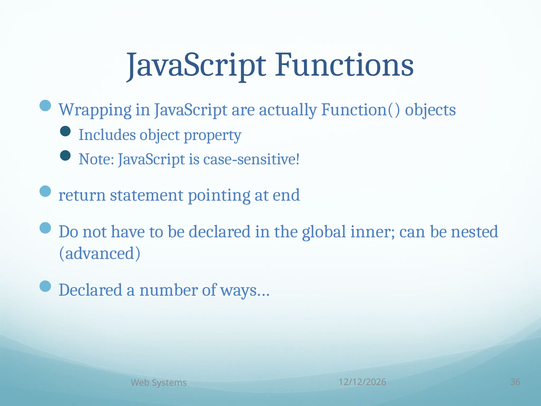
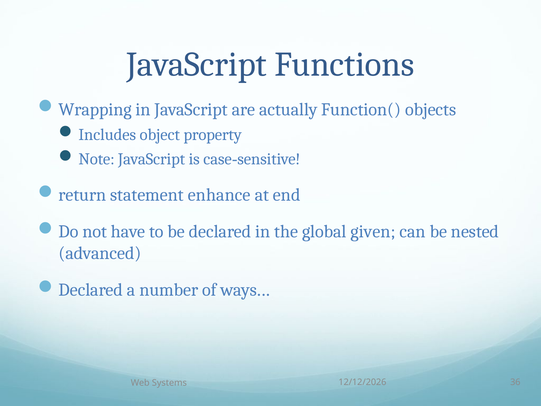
pointing: pointing -> enhance (219, 195)
inner: inner -> given (373, 232)
